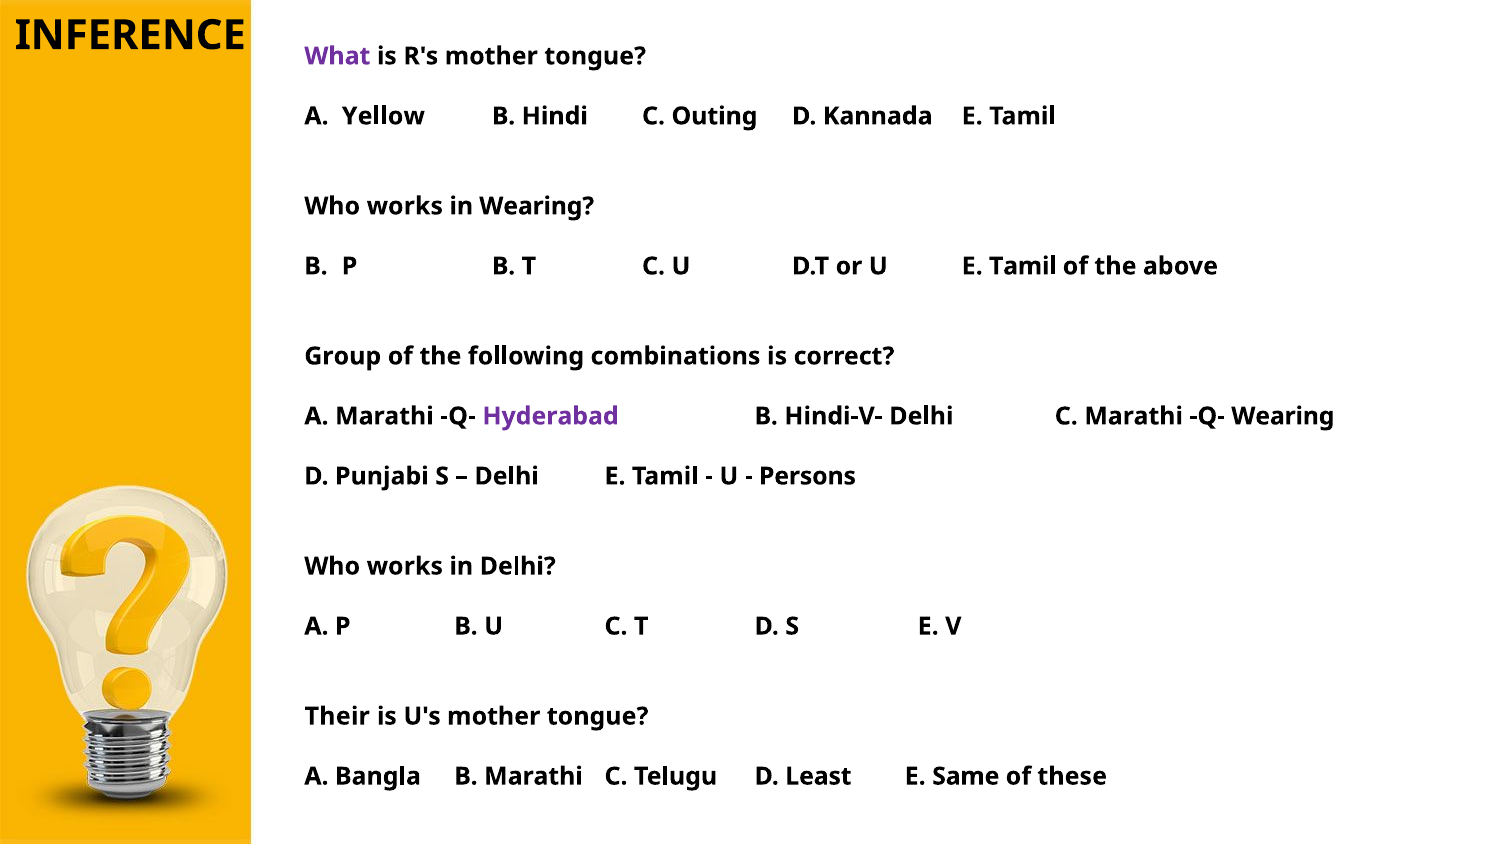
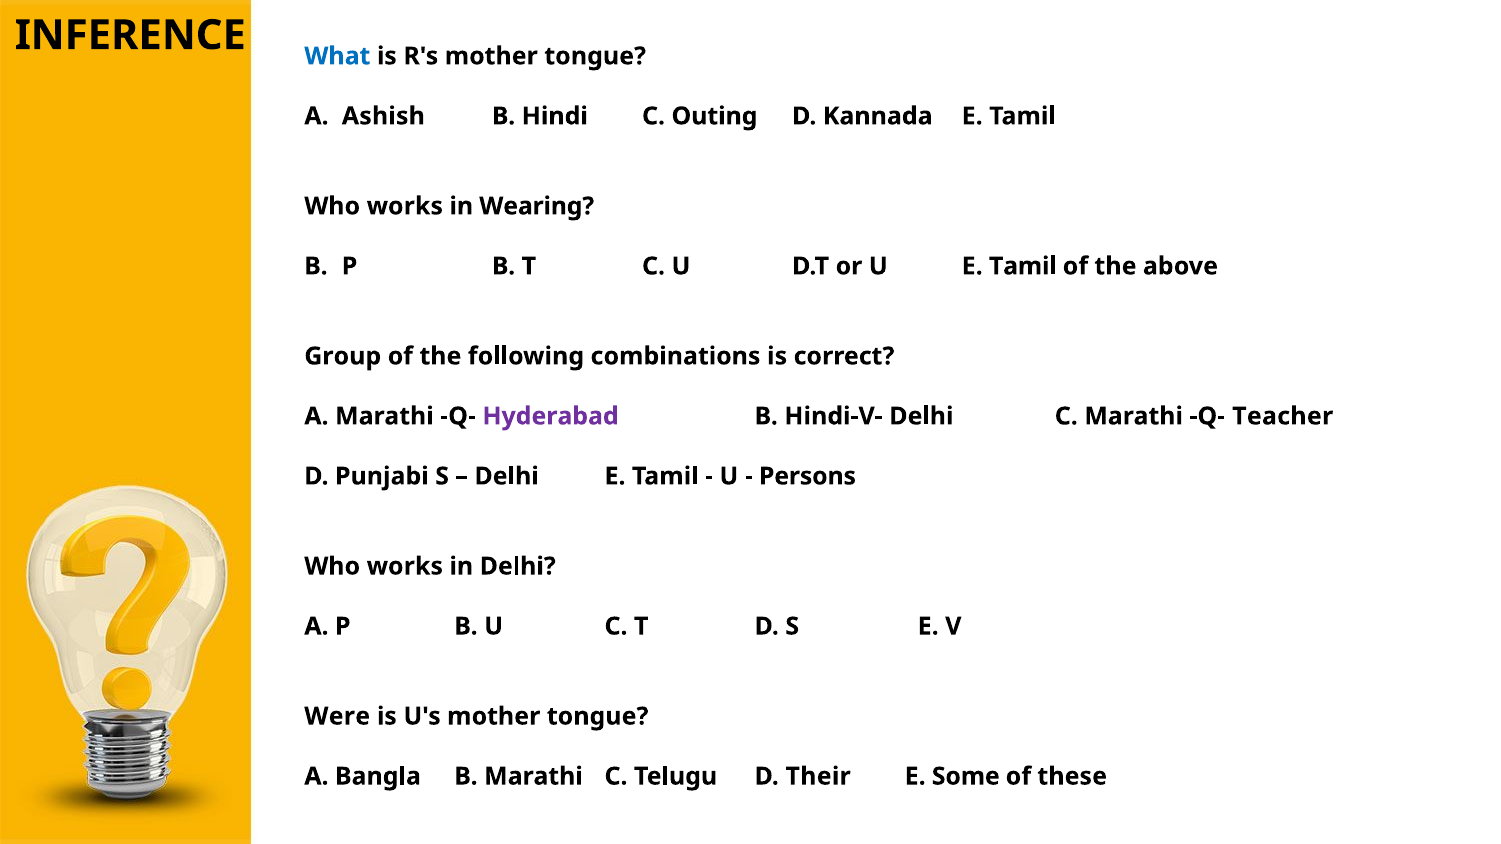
What colour: purple -> blue (337, 56)
Yellow: Yellow -> Ashish (383, 116)
Q- Wearing: Wearing -> Teacher (1283, 416)
Their: Their -> Were (337, 717)
Least: Least -> Their (818, 777)
Same: Same -> Some (966, 777)
